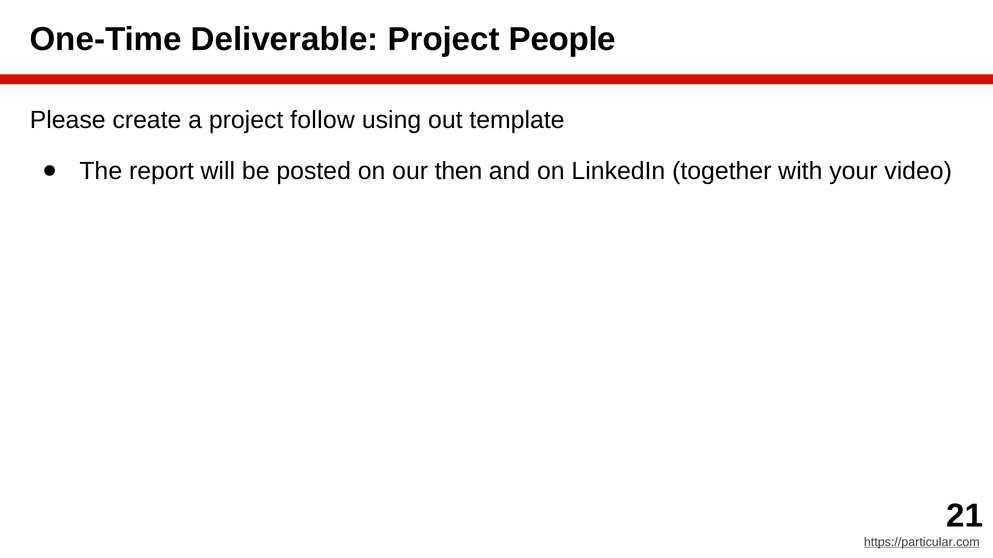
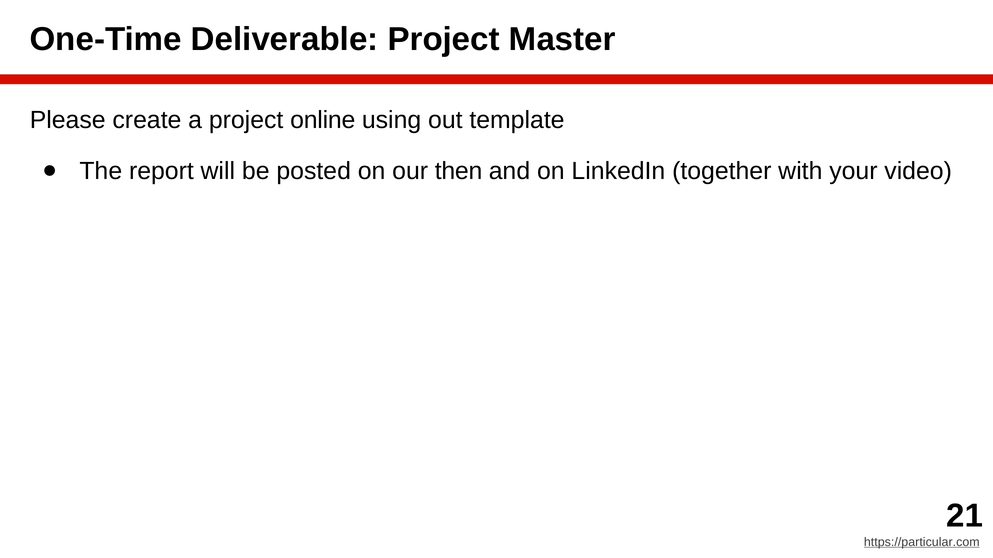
People: People -> Master (562, 40)
follow: follow -> online (323, 120)
